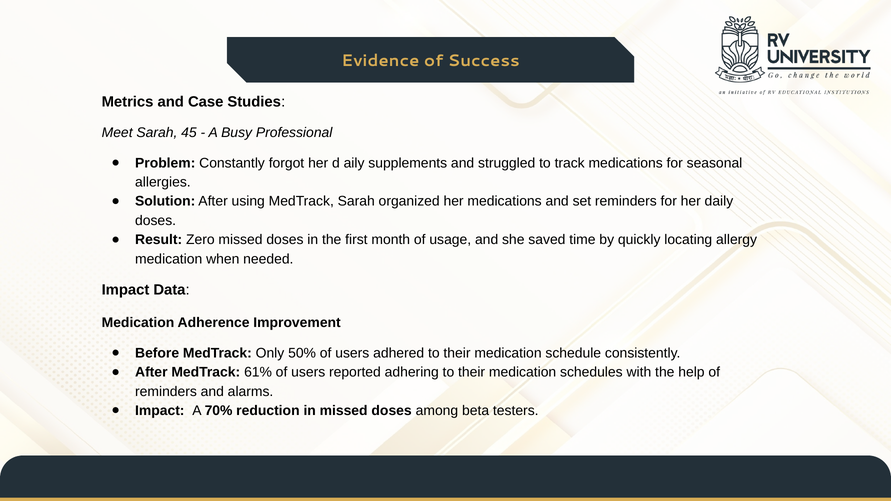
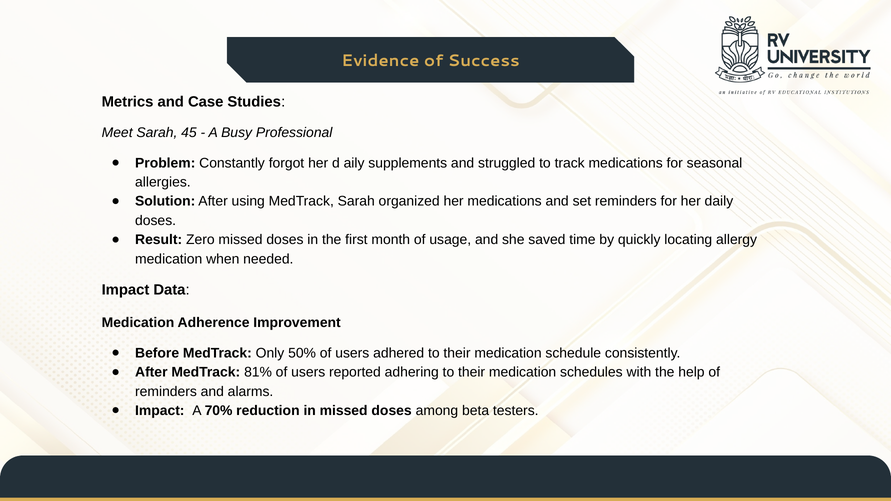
61%: 61% -> 81% (258, 372)
